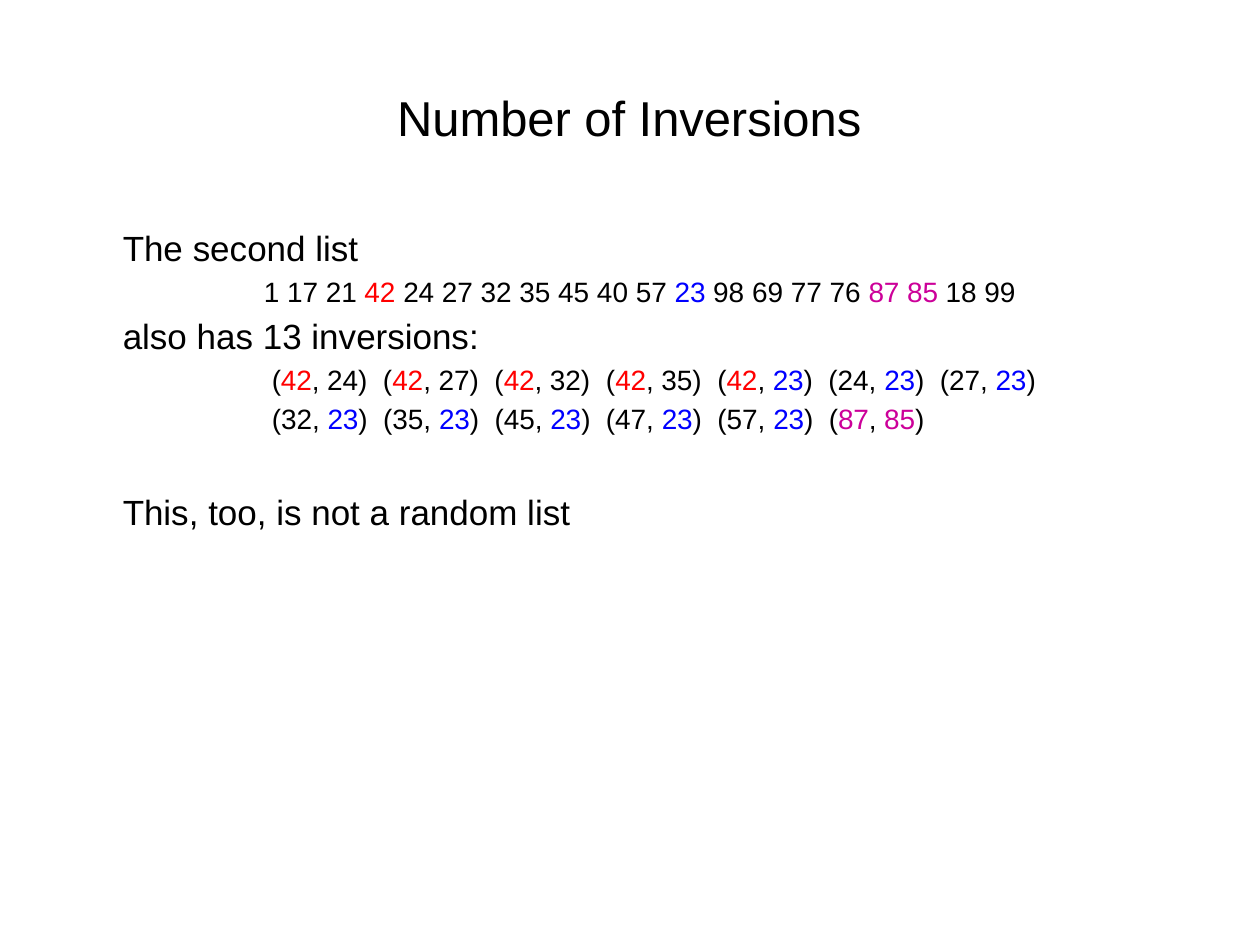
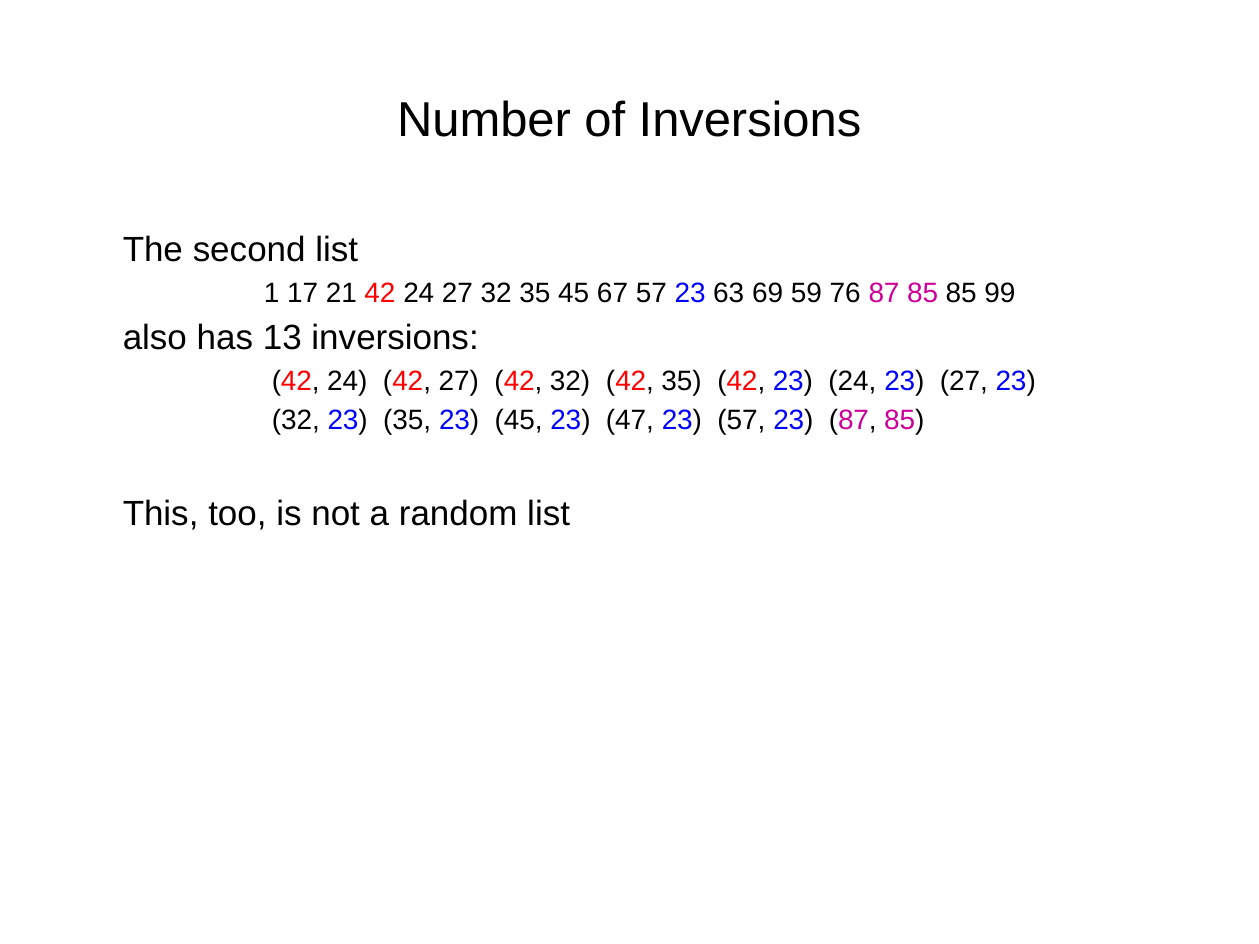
40: 40 -> 67 (613, 293)
98: 98 -> 63 (729, 293)
77: 77 -> 59 (806, 293)
85 18: 18 -> 85 (961, 293)
